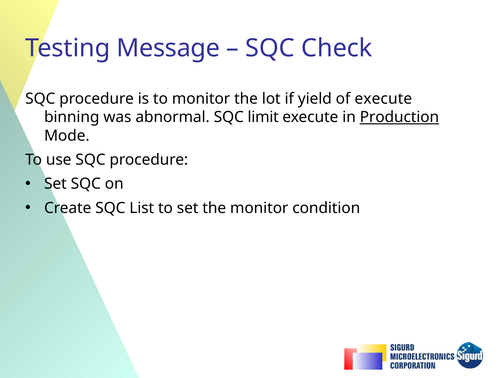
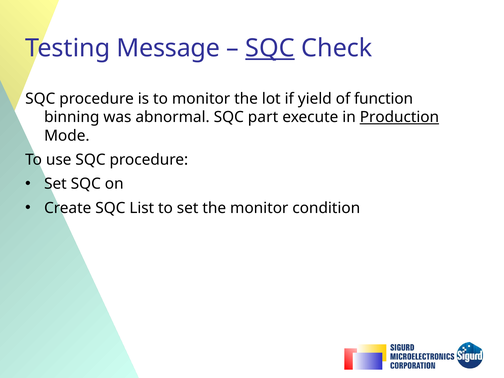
SQC underline: none -> present (270, 48)
of execute: execute -> function (384, 99)
limit: limit -> part (263, 117)
